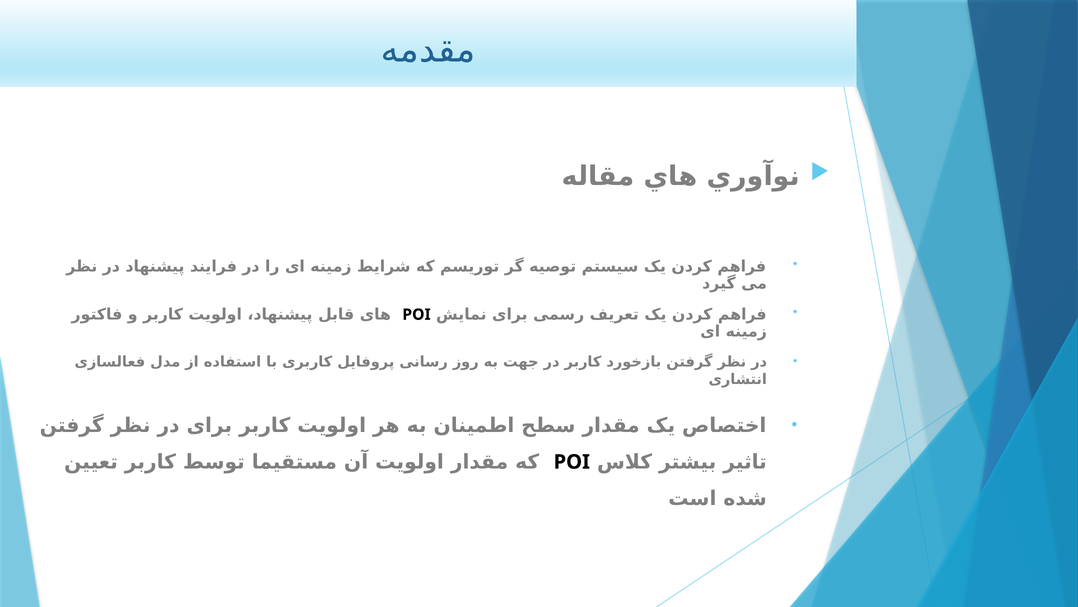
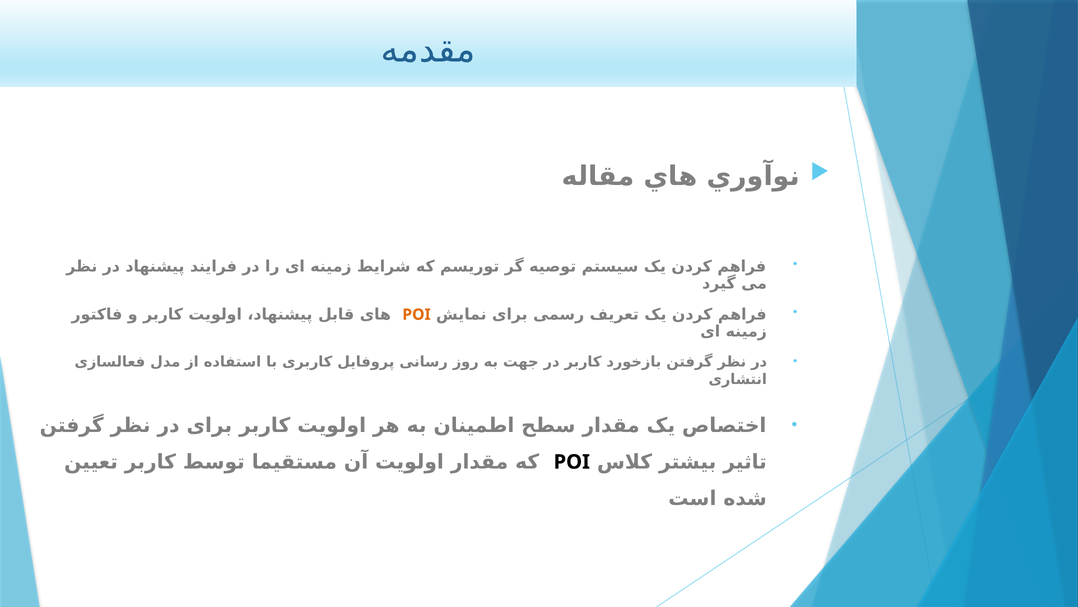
POI colour: black -> orange (416, 314)
